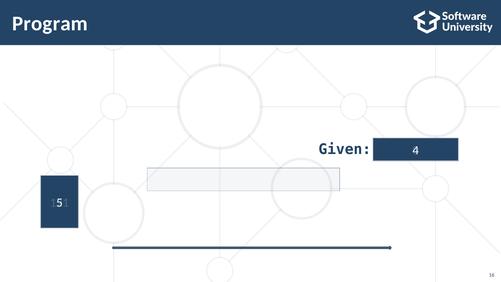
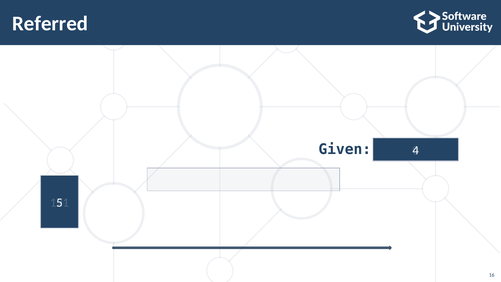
Program: Program -> Referred (50, 24)
